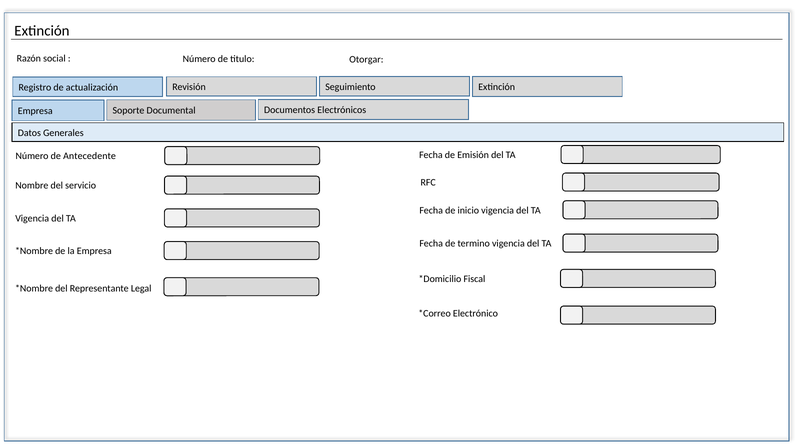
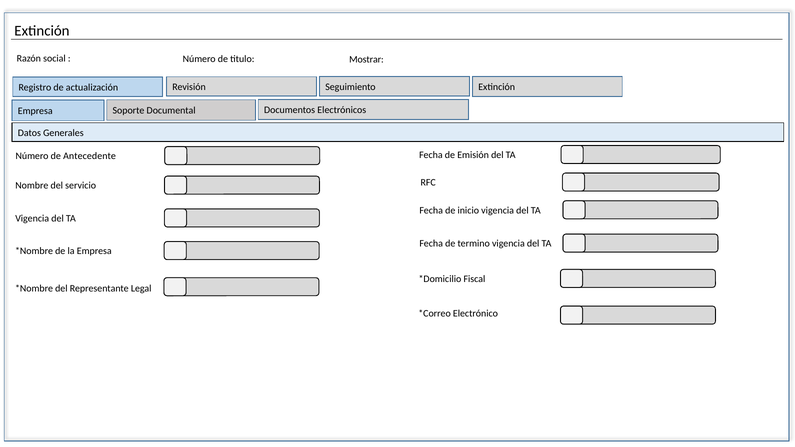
Otorgar: Otorgar -> Mostrar (366, 60)
